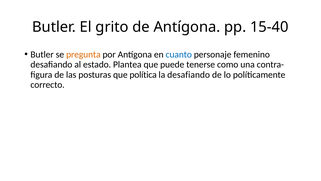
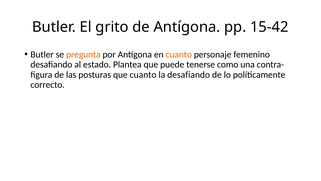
15-40: 15-40 -> 15-42 (269, 27)
cuanto colour: blue -> orange (179, 54)
que política: política -> cuanto (143, 74)
